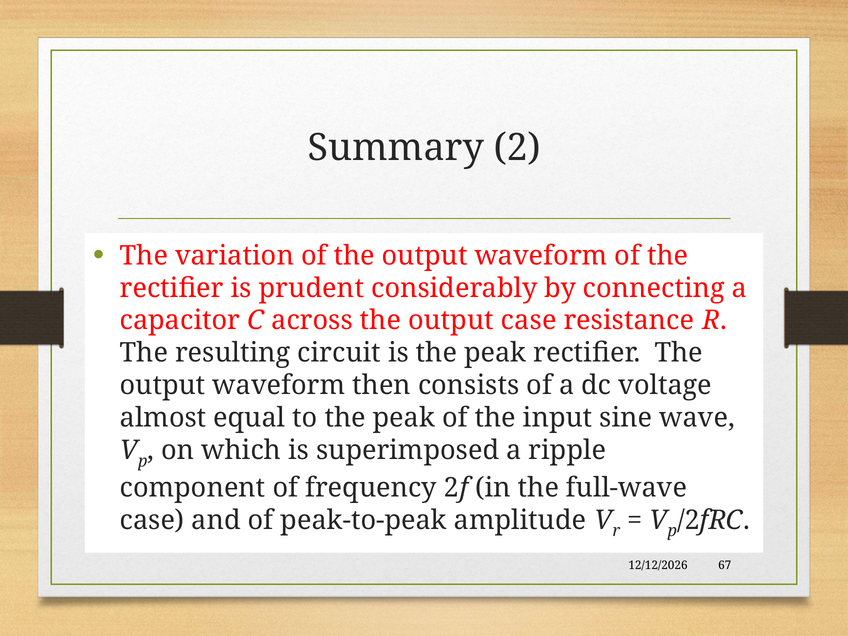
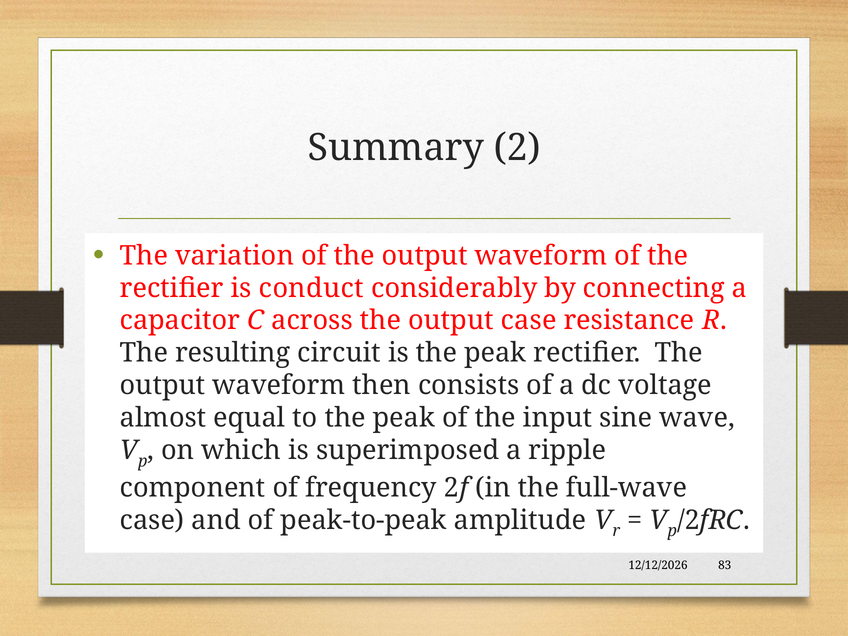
prudent: prudent -> conduct (311, 288)
67: 67 -> 83 (725, 566)
